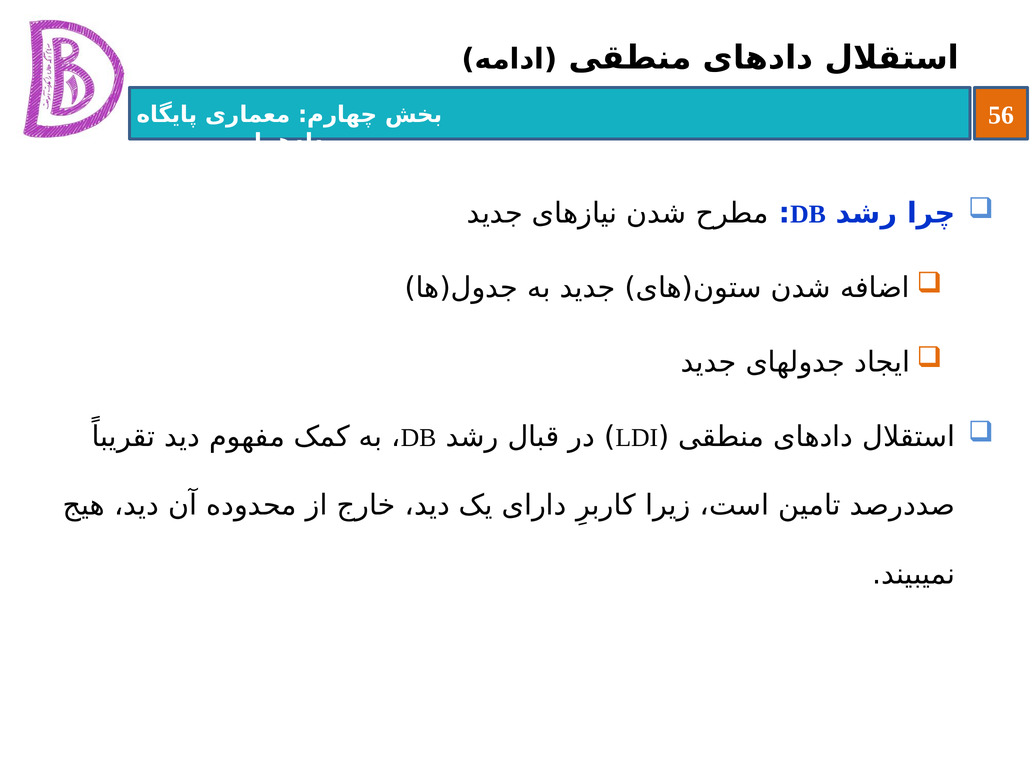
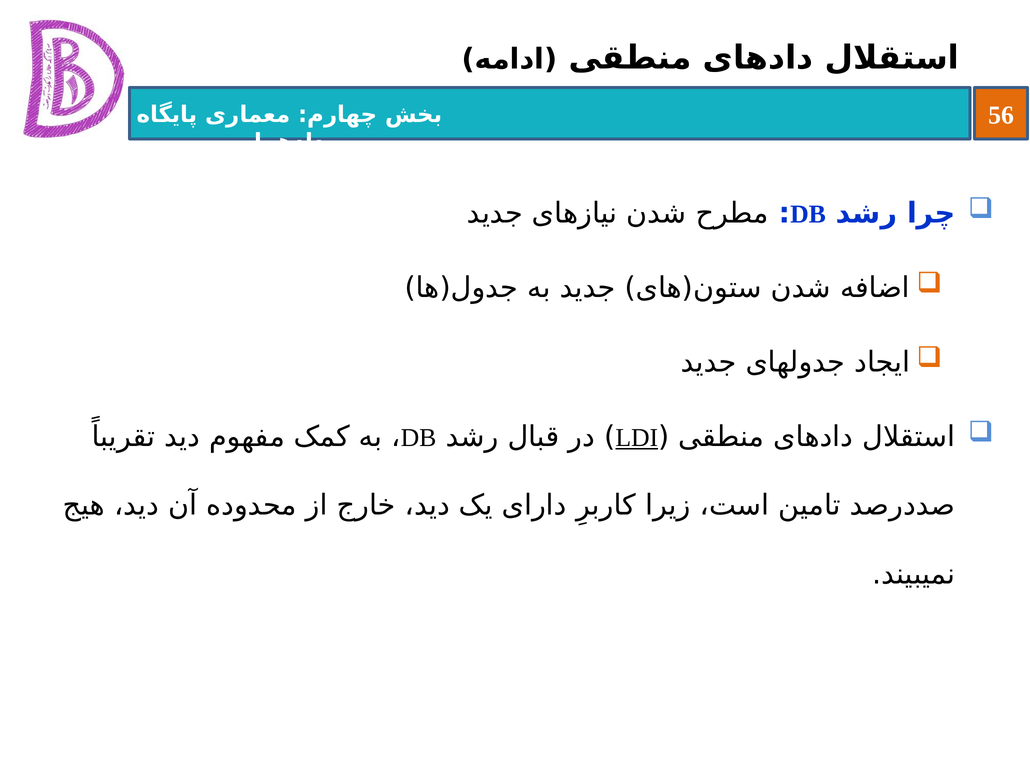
LDI underline: none -> present (637, 437)
